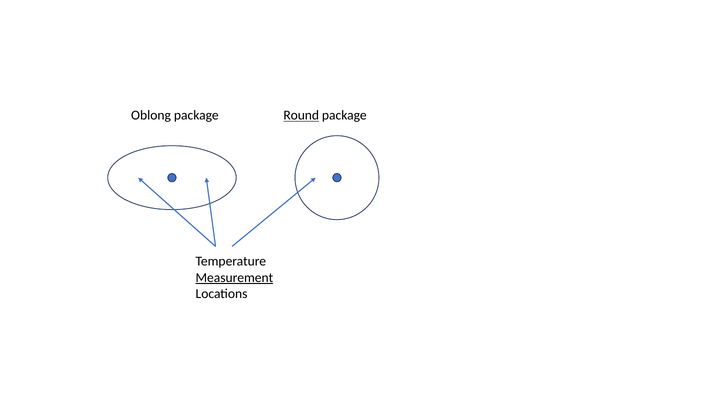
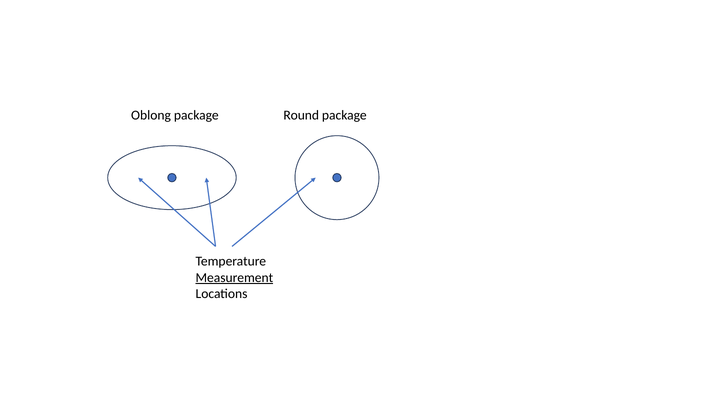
Round underline: present -> none (301, 115)
